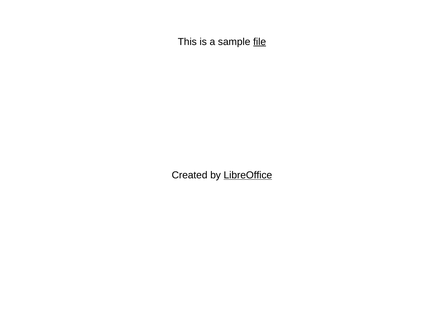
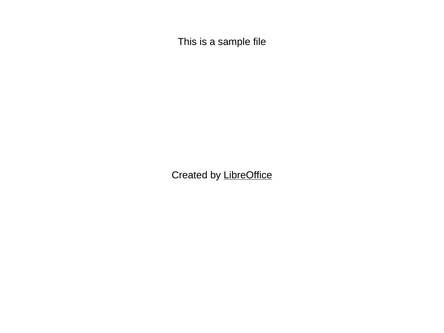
file underline: present -> none (260, 42)
